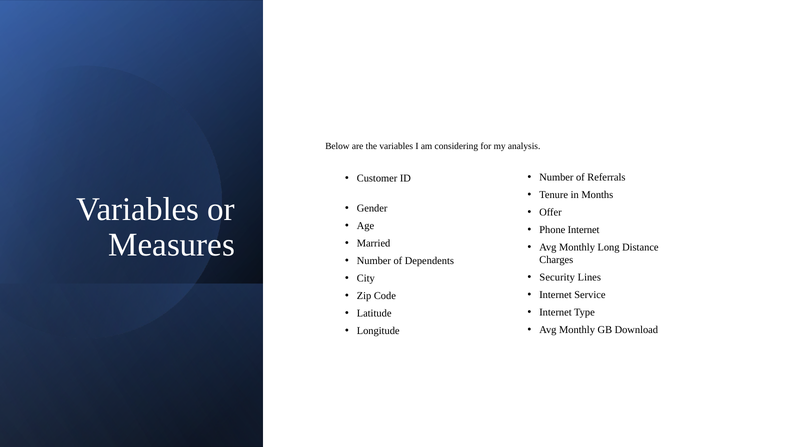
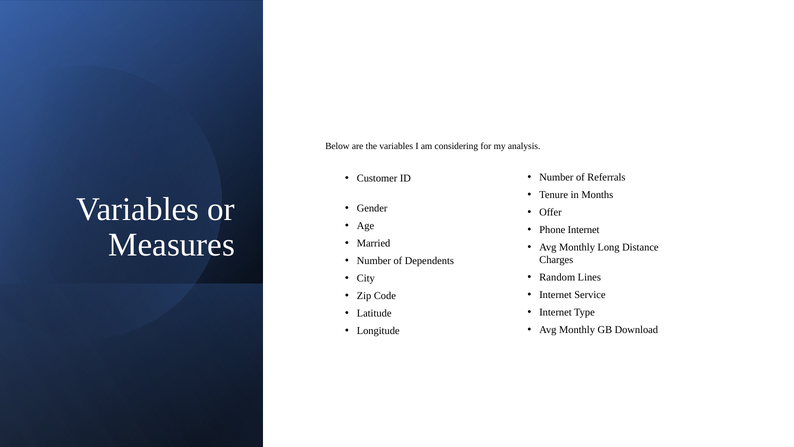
Security: Security -> Random (557, 277)
